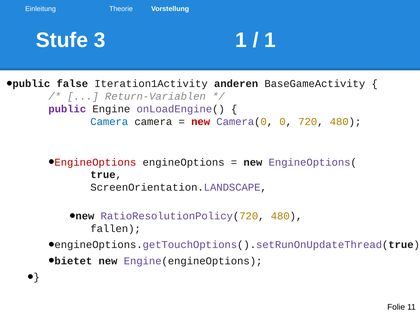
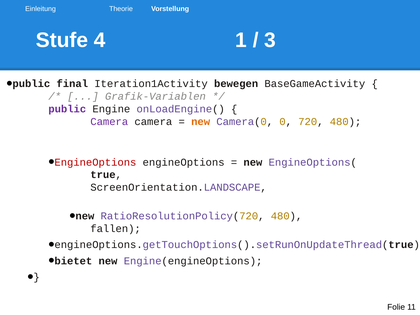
3: 3 -> 4 (100, 40)
1: 1 -> 3 (270, 40)
false: false -> final (72, 84)
anderen: anderen -> bewegen (236, 84)
Return-Variablen: Return-Variablen -> Grafik-Variablen (155, 96)
Camera colour: blue -> purple (109, 122)
new colour: red -> orange (201, 122)
